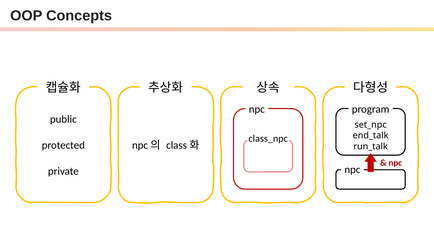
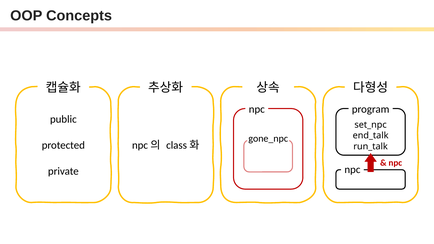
class_npc: class_npc -> gone_npc (268, 139)
